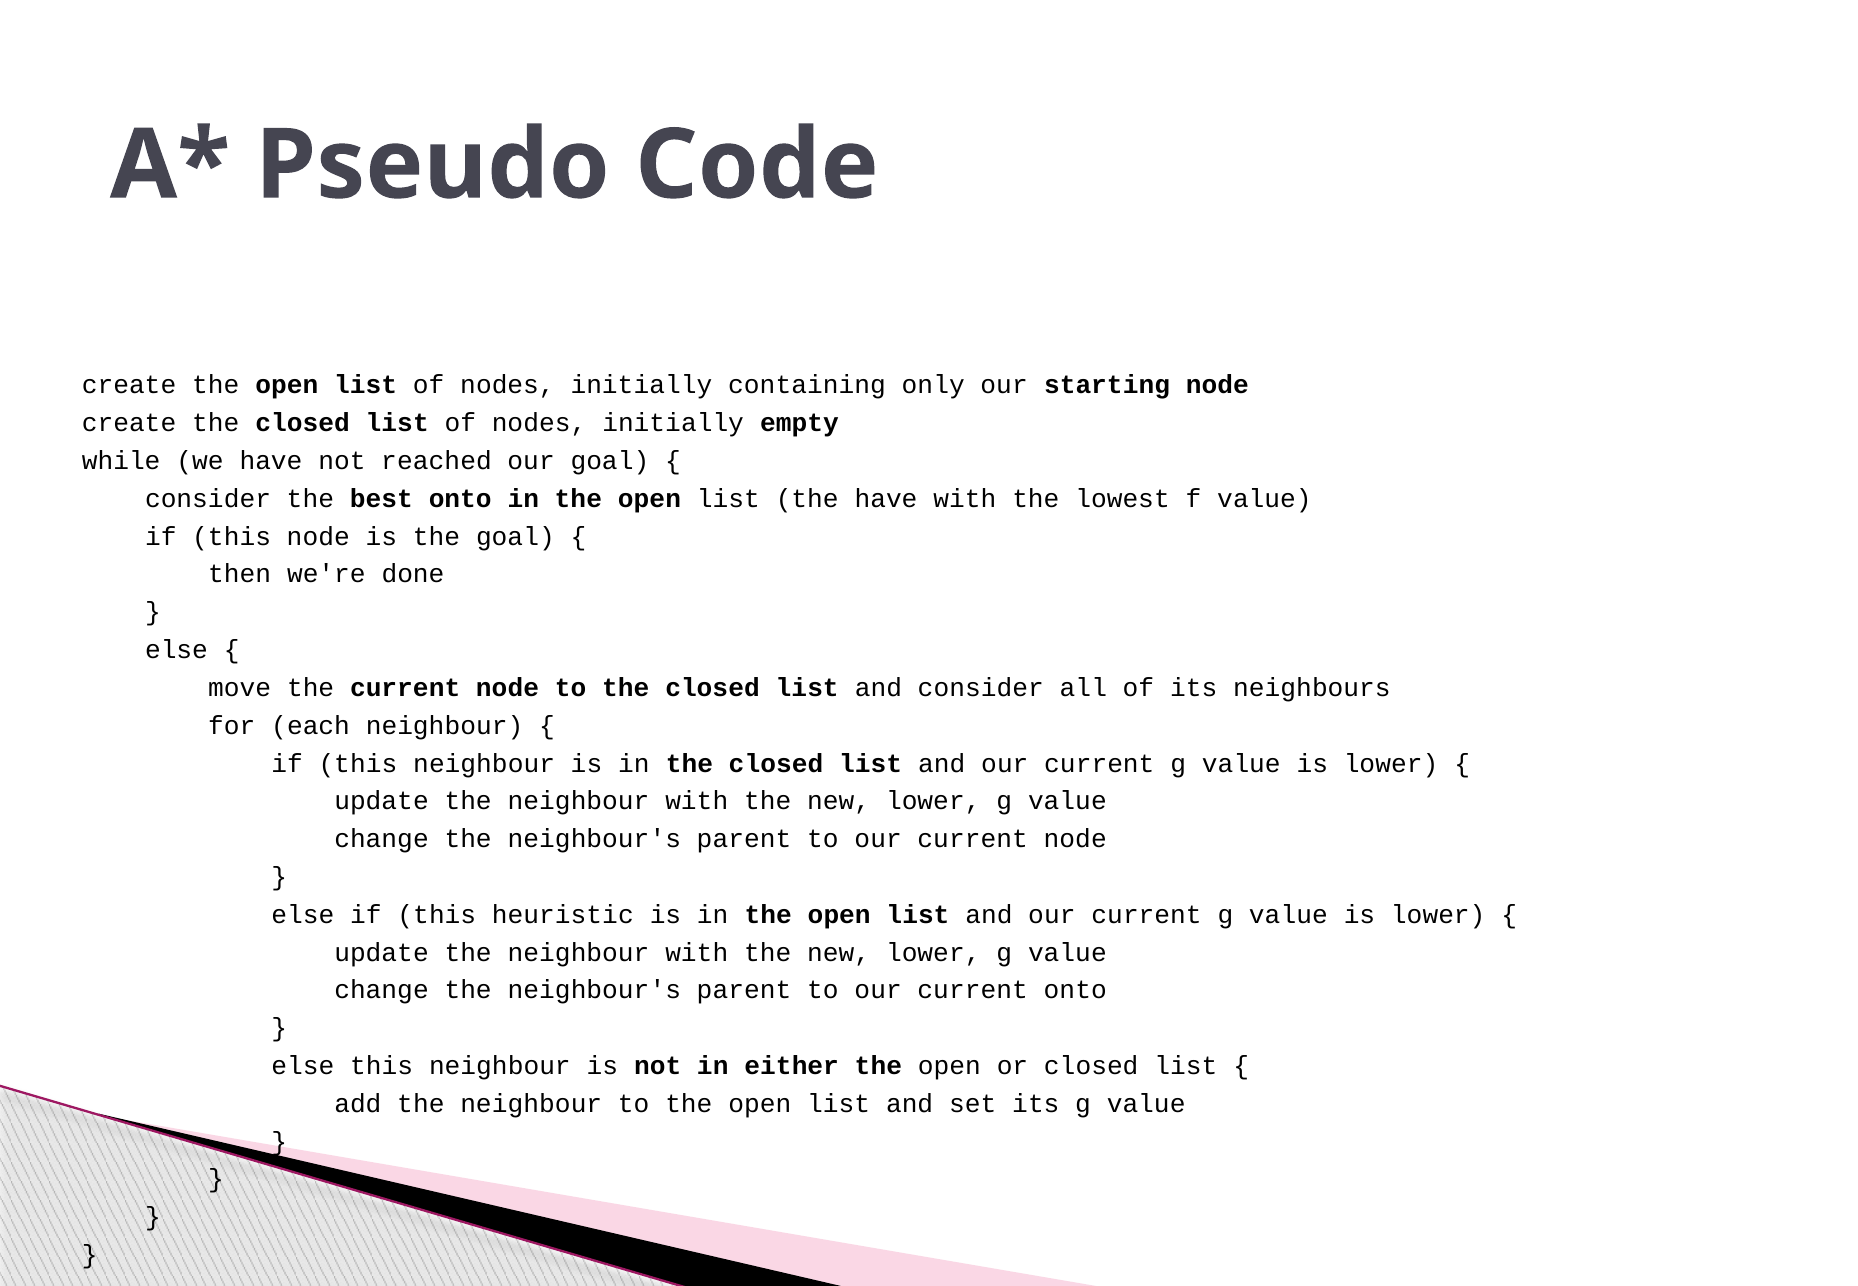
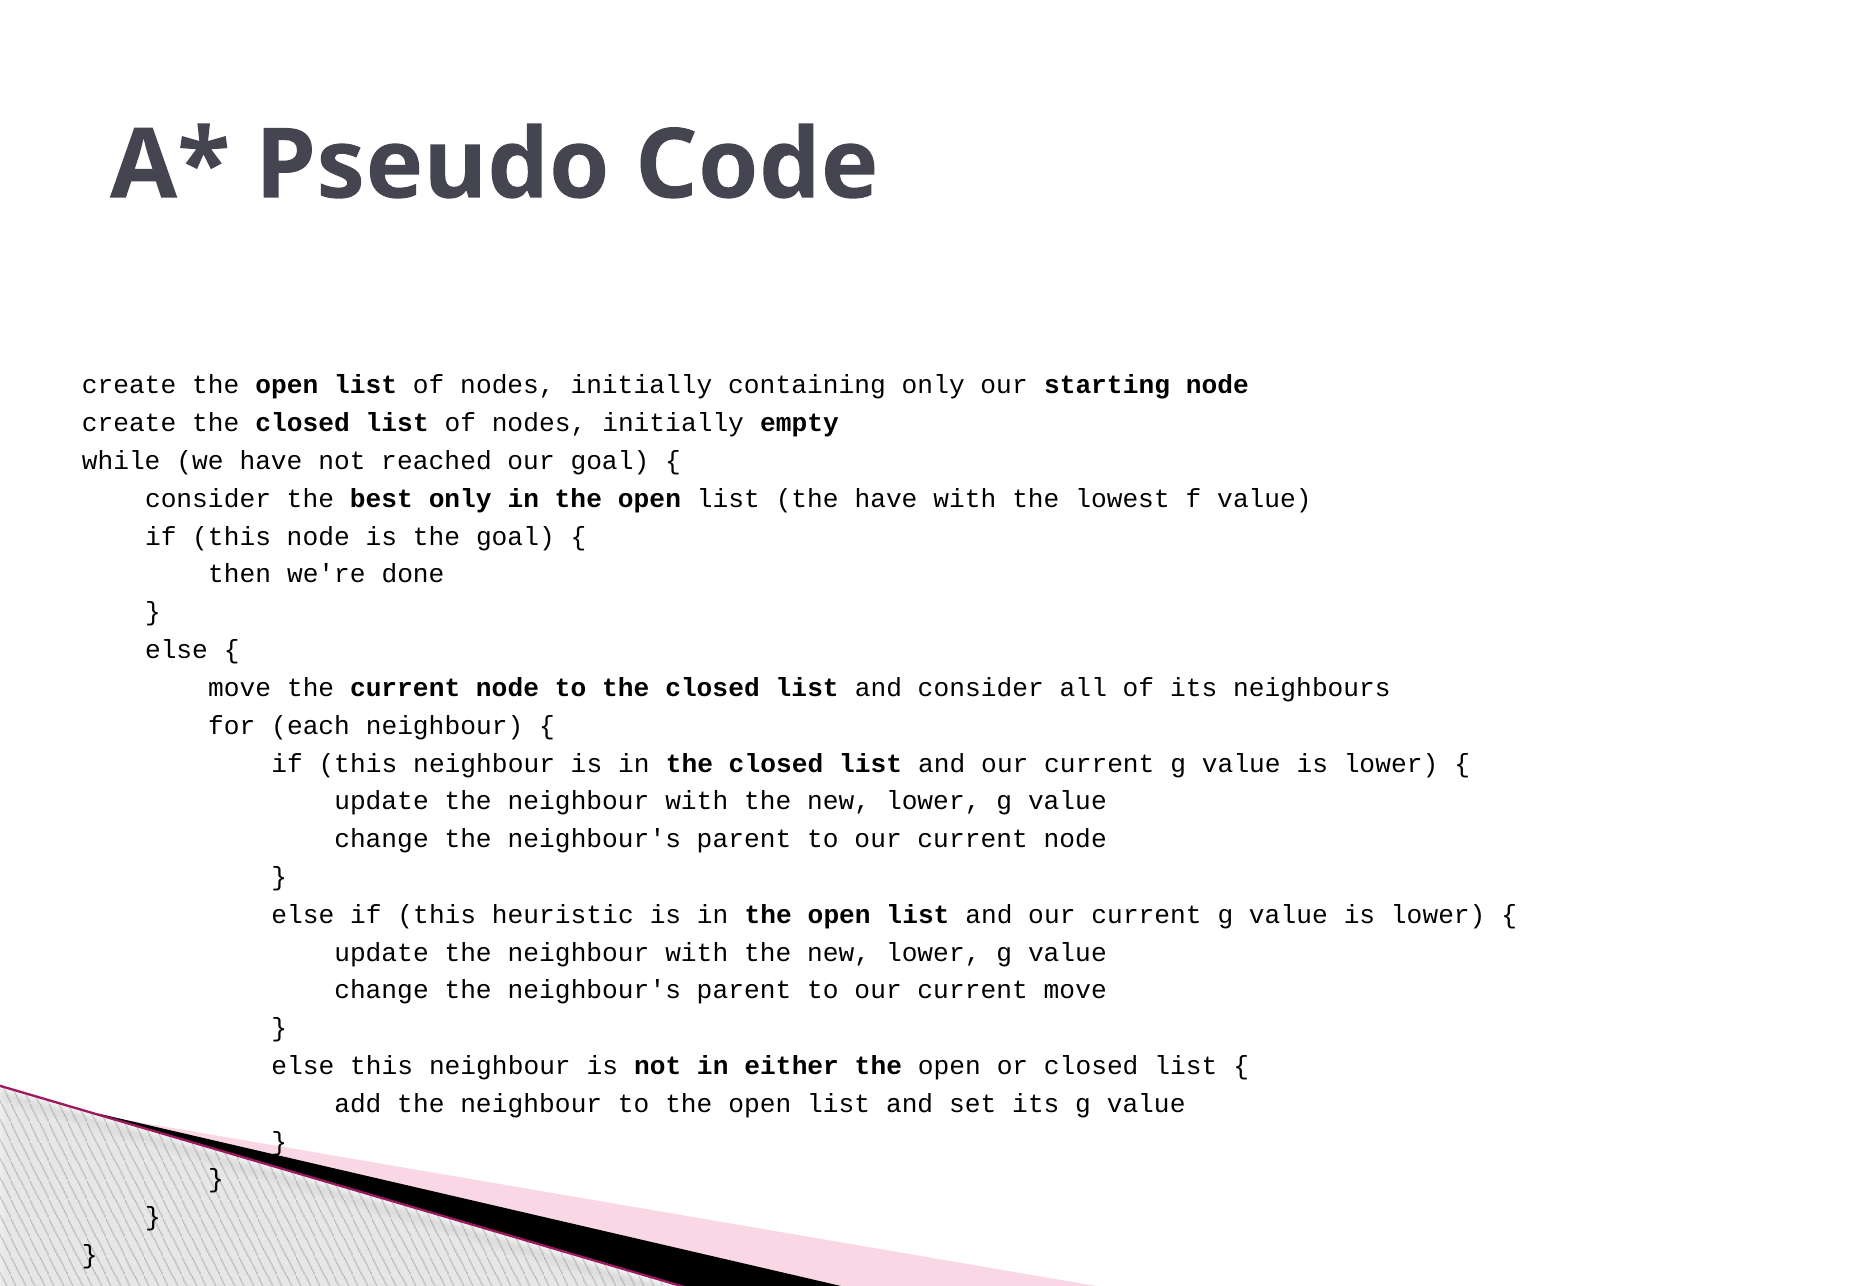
best onto: onto -> only (460, 499)
current onto: onto -> move (1075, 990)
